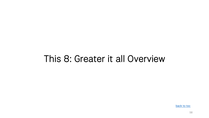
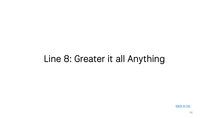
This: This -> Line (53, 59)
Overview: Overview -> Anything (146, 59)
